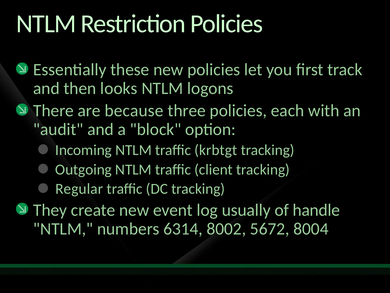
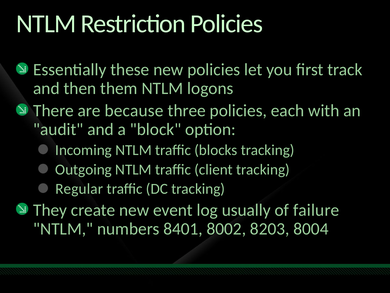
looks: looks -> them (119, 88)
krbtgt: krbtgt -> blocks (216, 150)
handle: handle -> failure (316, 210)
6314: 6314 -> 8401 (183, 228)
5672: 5672 -> 8203 (270, 228)
